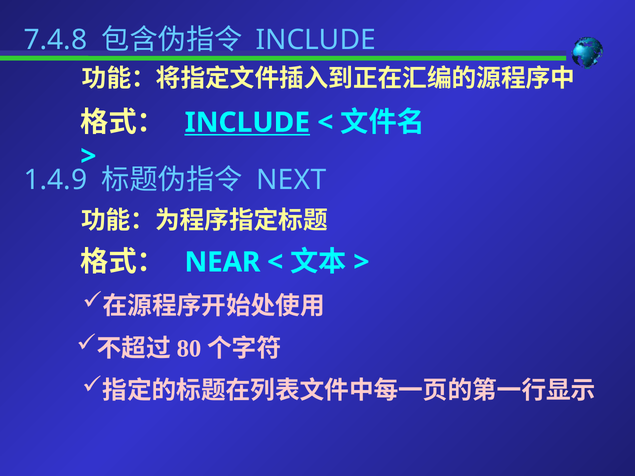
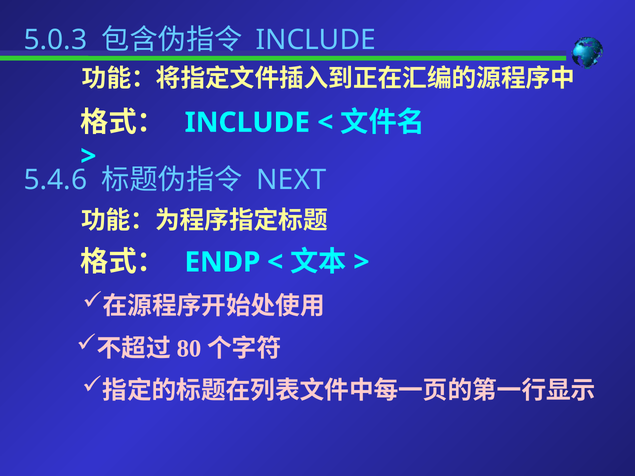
7.4.8: 7.4.8 -> 5.0.3 (55, 40)
INCLUDE underline: present -> none (247, 123)
1.4.9: 1.4.9 -> 5.4.6 (55, 180)
NEAR: NEAR -> ENDP (222, 262)
